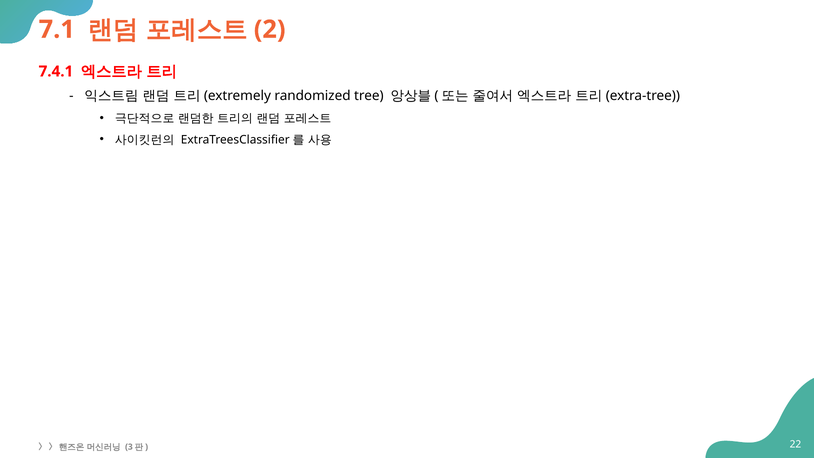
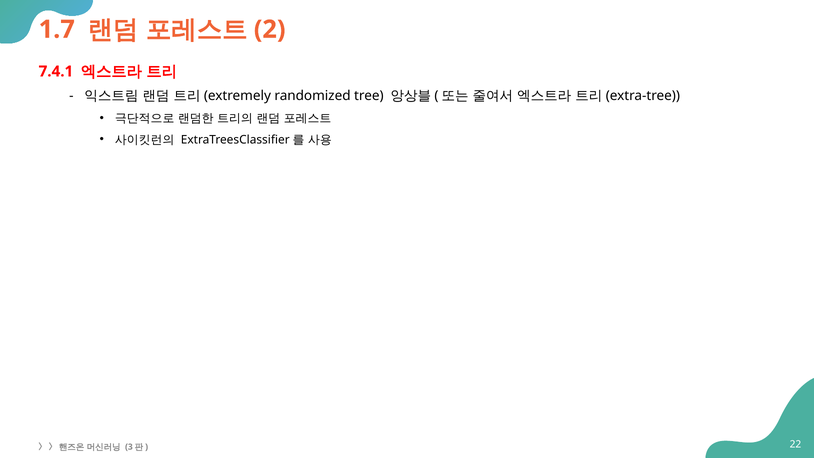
7.1: 7.1 -> 1.7 (57, 29)
